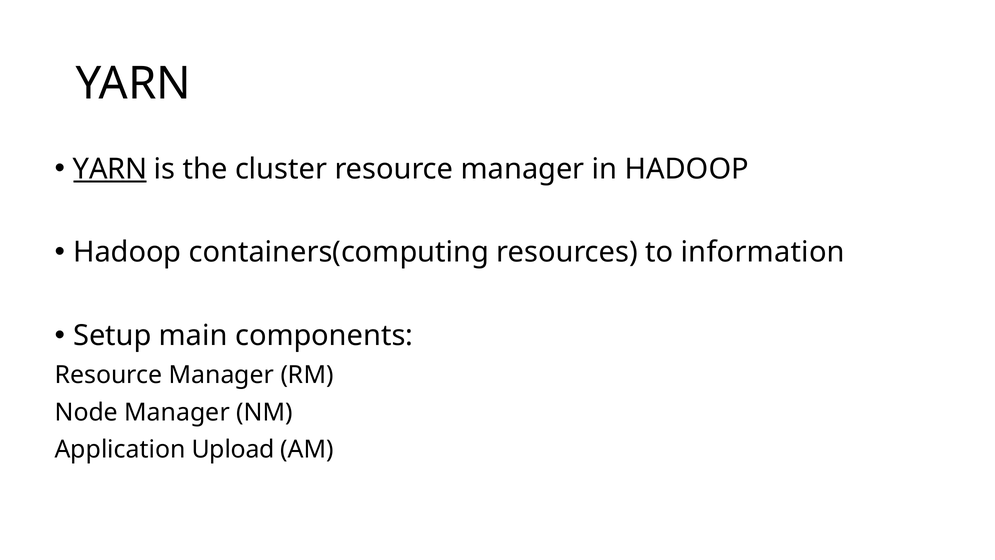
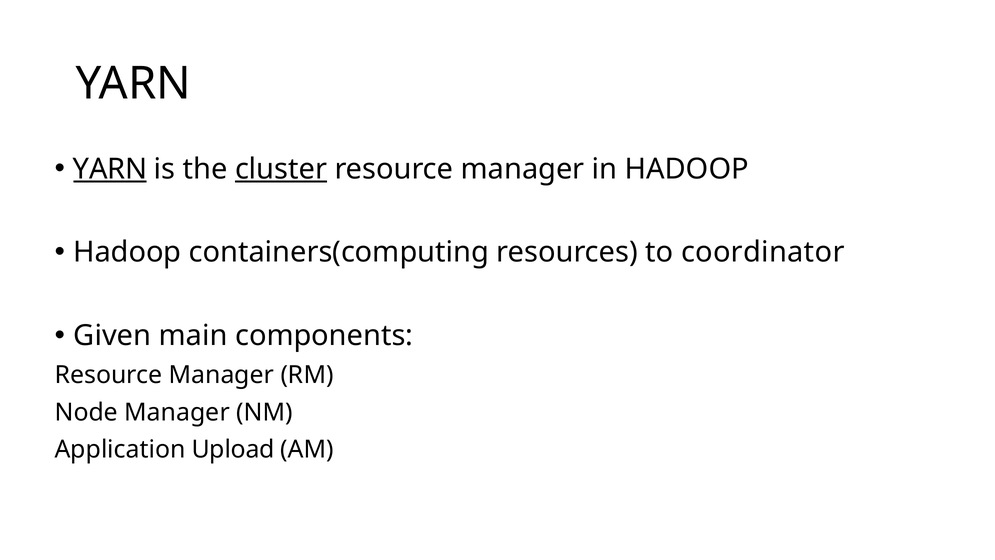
cluster underline: none -> present (281, 169)
information: information -> coordinator (763, 252)
Setup: Setup -> Given (112, 335)
